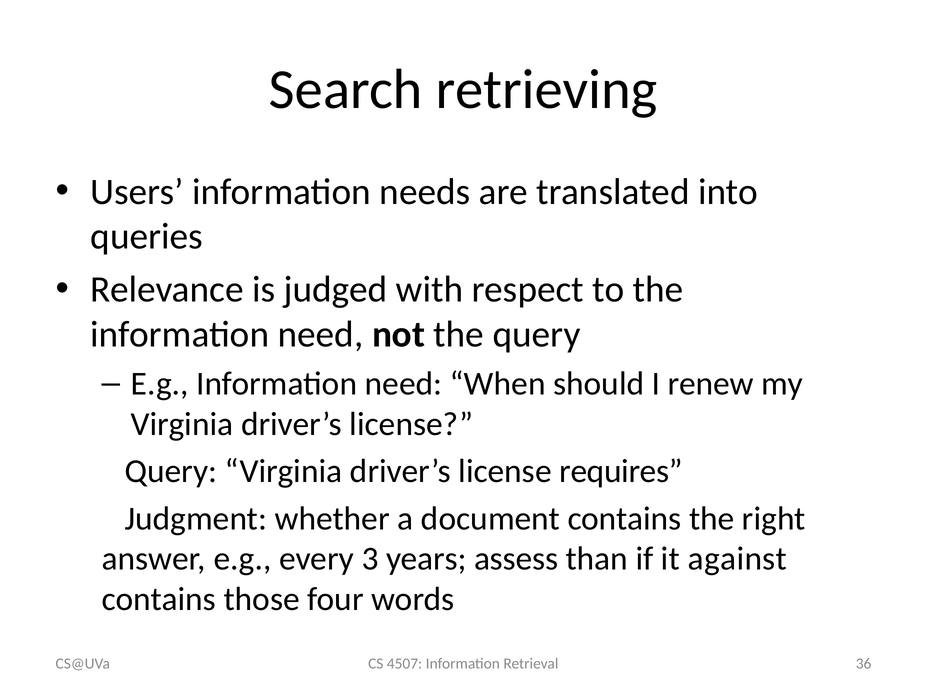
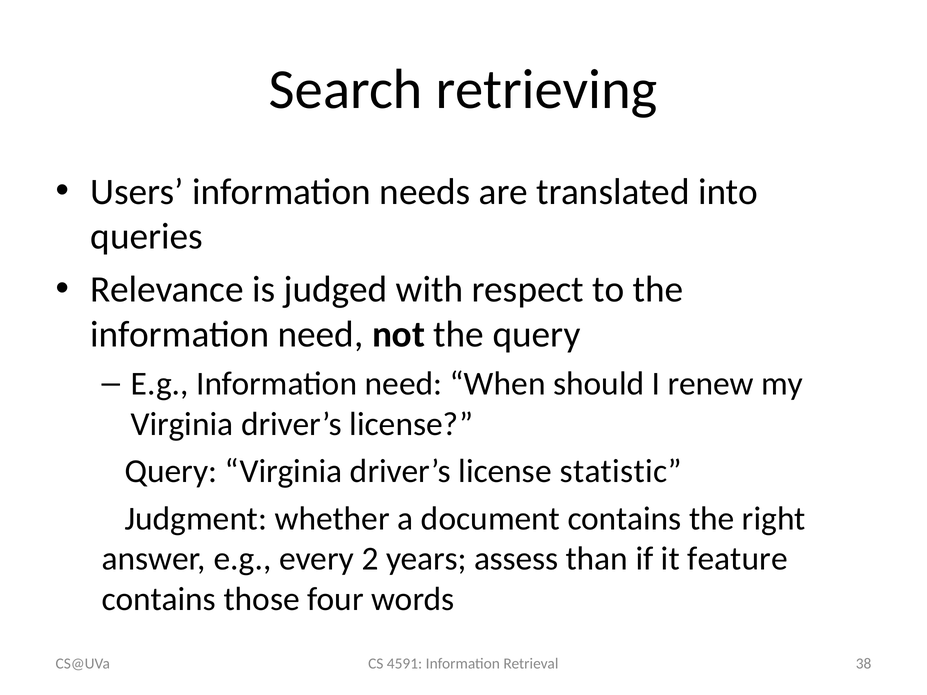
requires: requires -> statistic (621, 472)
3: 3 -> 2 (370, 559)
against: against -> feature (738, 559)
4507: 4507 -> 4591 (405, 664)
36: 36 -> 38 (864, 664)
